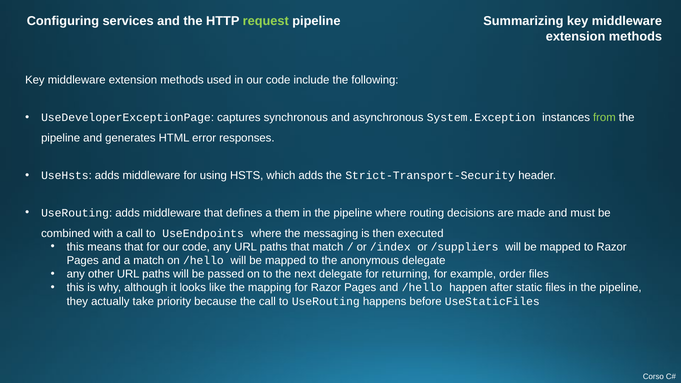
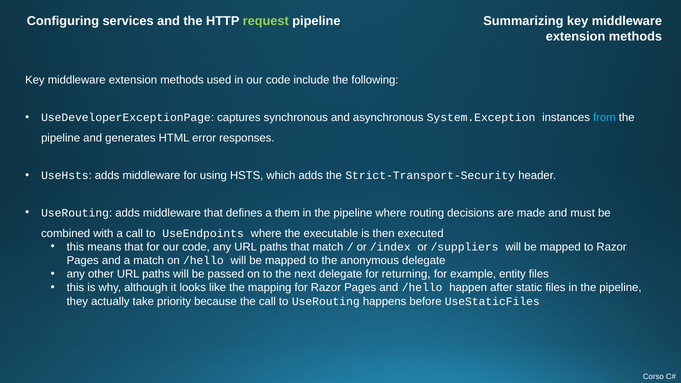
from colour: light green -> light blue (604, 118)
messaging: messaging -> executable (331, 233)
order: order -> entity (512, 274)
